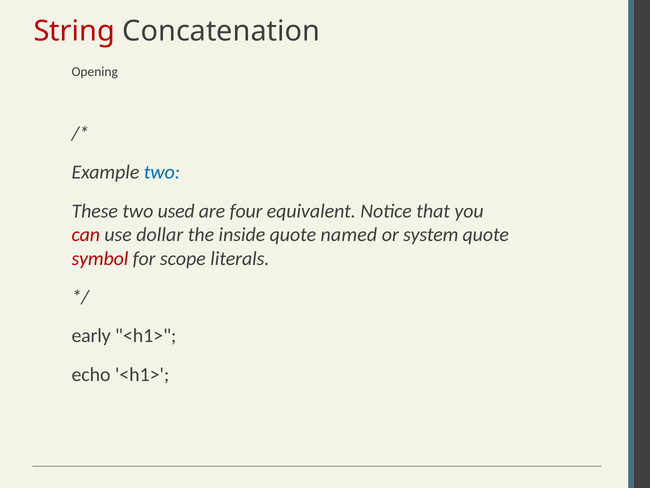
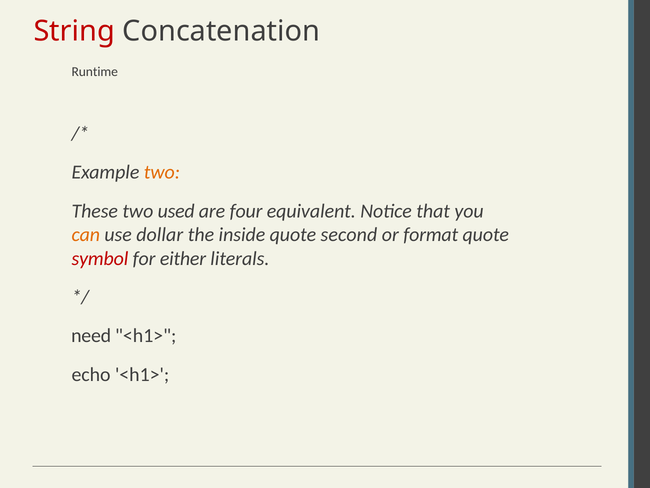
Opening: Opening -> Runtime (95, 72)
two colour: blue -> orange (162, 172)
can colour: red -> orange (86, 235)
named: named -> second (349, 235)
system: system -> format (431, 235)
scope: scope -> either (183, 258)
early: early -> need (91, 336)
